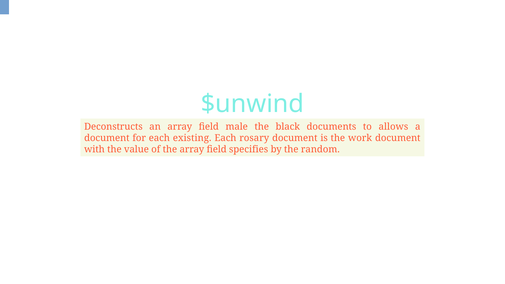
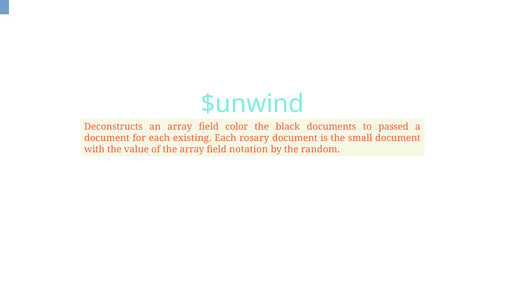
male: male -> color (237, 127)
allows: allows -> passed (393, 127)
work: work -> small (360, 138)
specifies: specifies -> notation (249, 149)
